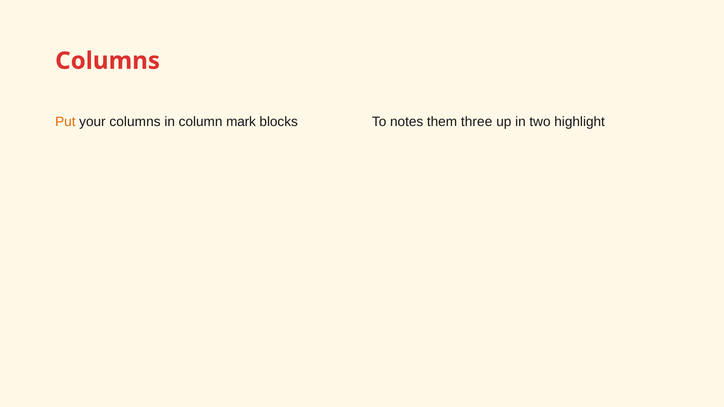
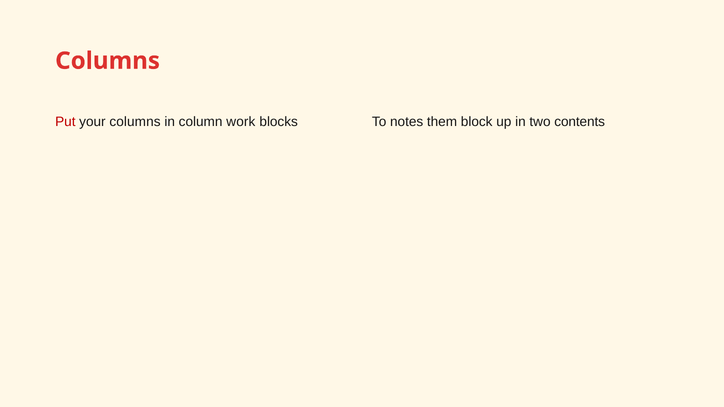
Put colour: orange -> red (65, 122)
mark: mark -> work (241, 122)
three: three -> block (477, 122)
highlight: highlight -> contents (580, 122)
